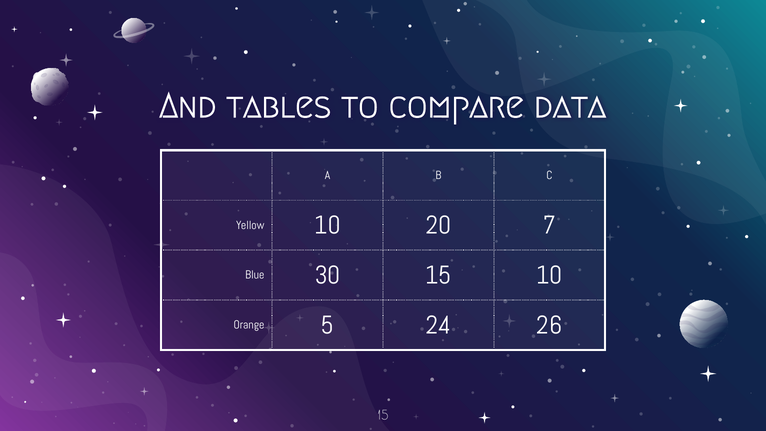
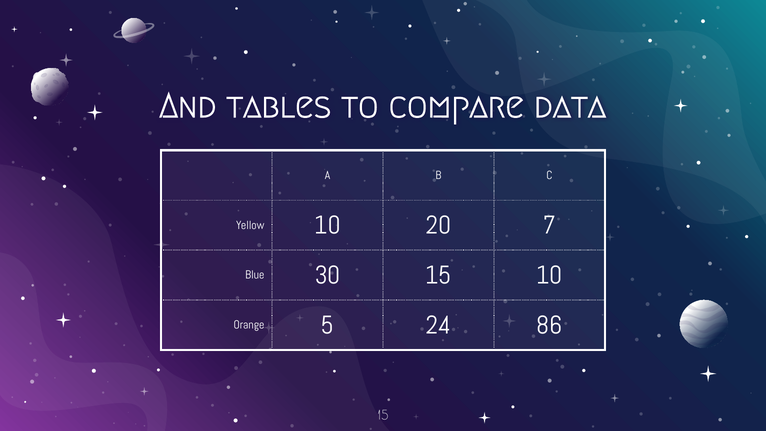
26: 26 -> 86 (549, 325)
